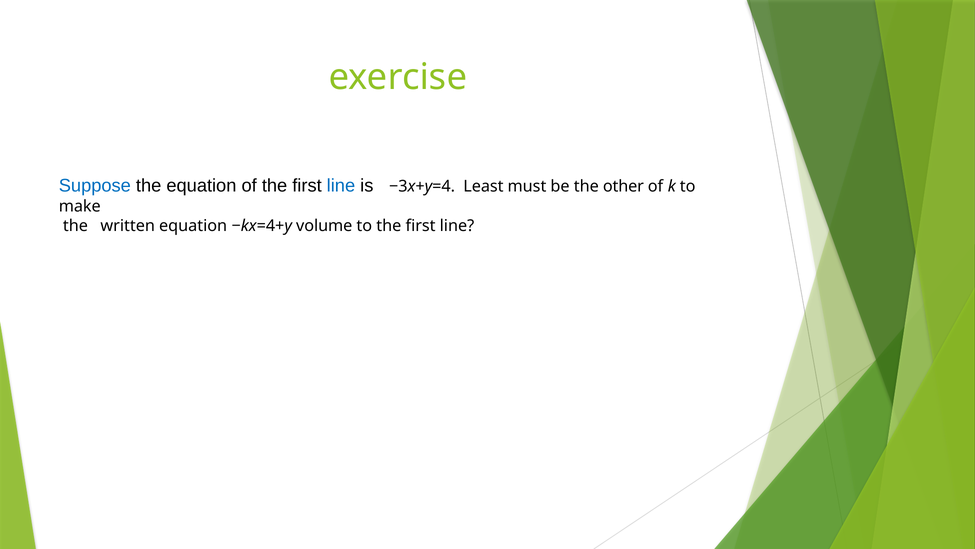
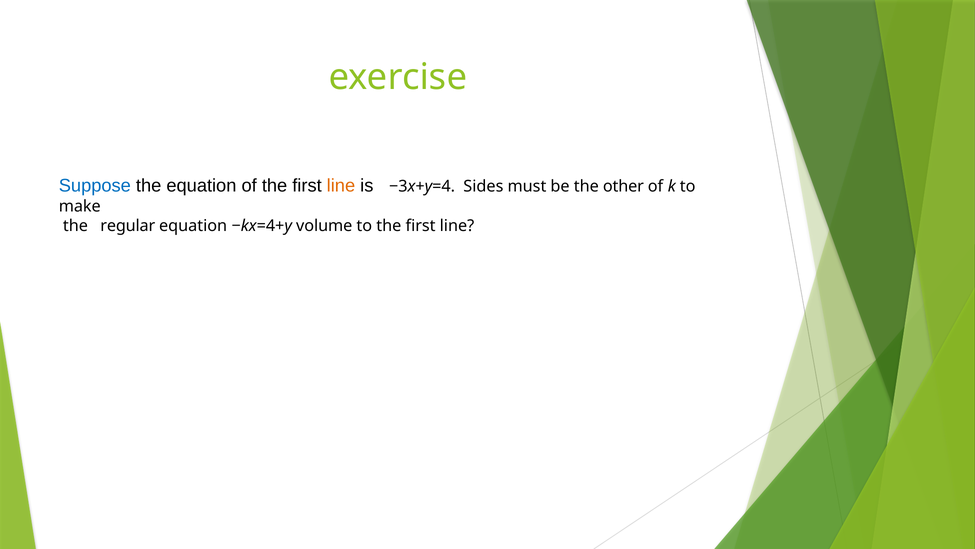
line colour: blue -> orange (341, 186)
Least: Least -> Sides (483, 186)
written: written -> regular (128, 226)
